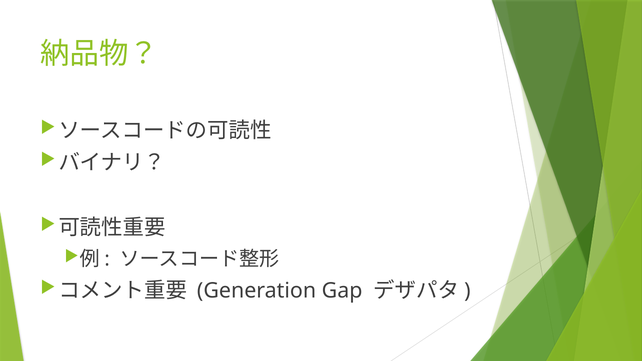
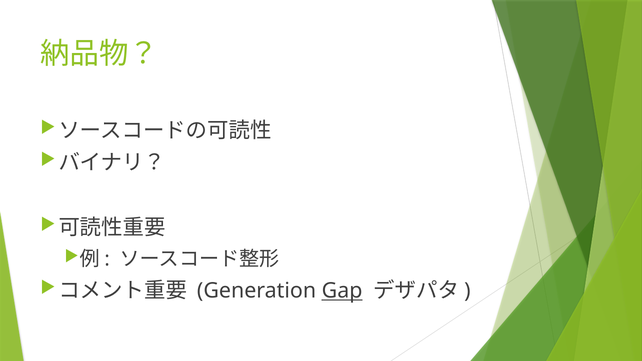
Gap underline: none -> present (342, 291)
